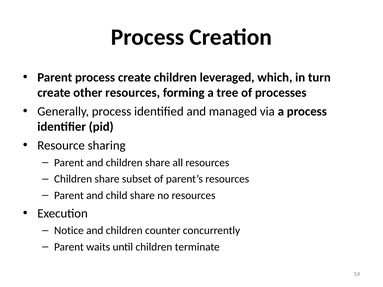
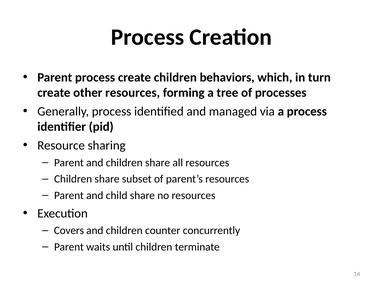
leveraged: leveraged -> behaviors (227, 77)
Notice: Notice -> Covers (69, 231)
